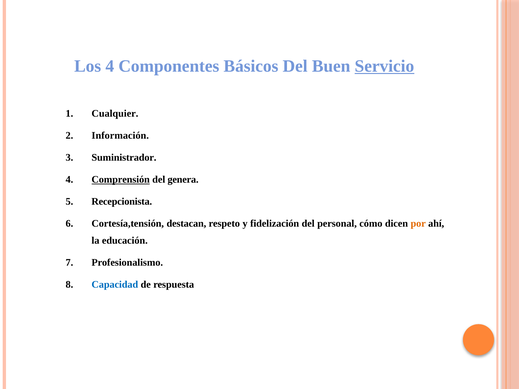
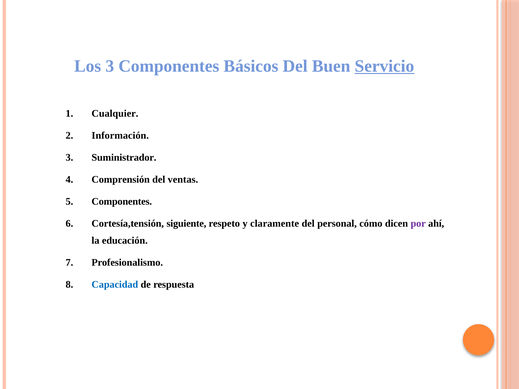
Los 4: 4 -> 3 (110, 66)
Comprensión underline: present -> none (121, 180)
genera: genera -> ventas (183, 180)
Recepcionista: Recepcionista -> Componentes (122, 202)
destacan: destacan -> siguiente (186, 224)
fidelización: fidelización -> claramente (275, 224)
por colour: orange -> purple (418, 224)
